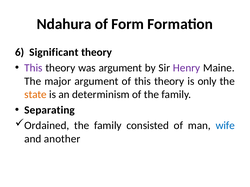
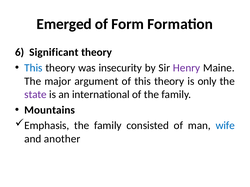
Ndahura: Ndahura -> Emerged (64, 24)
This colour: purple -> blue (33, 68)
was argument: argument -> insecurity (120, 68)
state colour: orange -> purple (35, 95)
determinism: determinism -> international (101, 95)
Separating: Separating -> Mountains (50, 110)
Ordained: Ordained -> Emphasis (47, 126)
